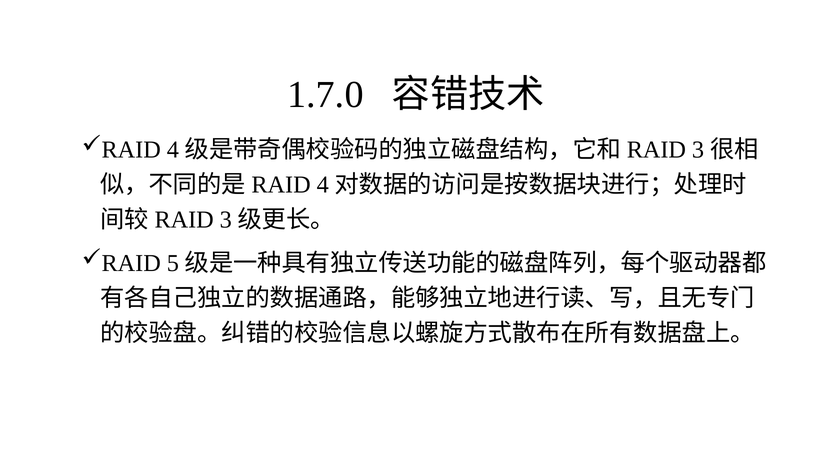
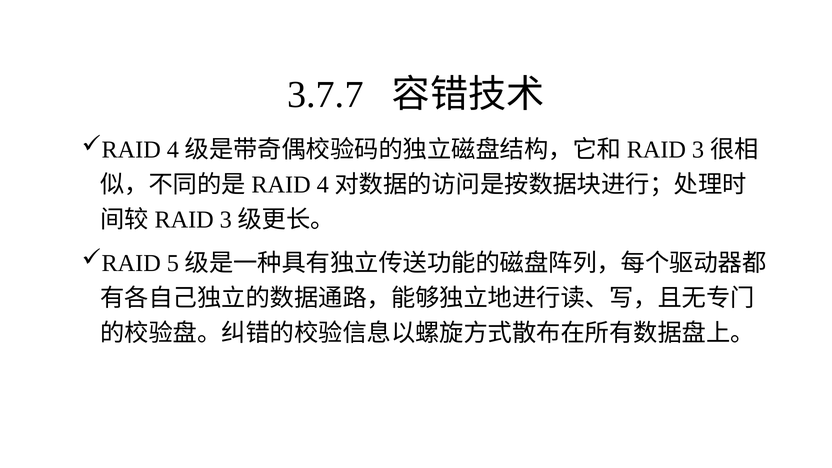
1.7.0: 1.7.0 -> 3.7.7 (325, 95)
